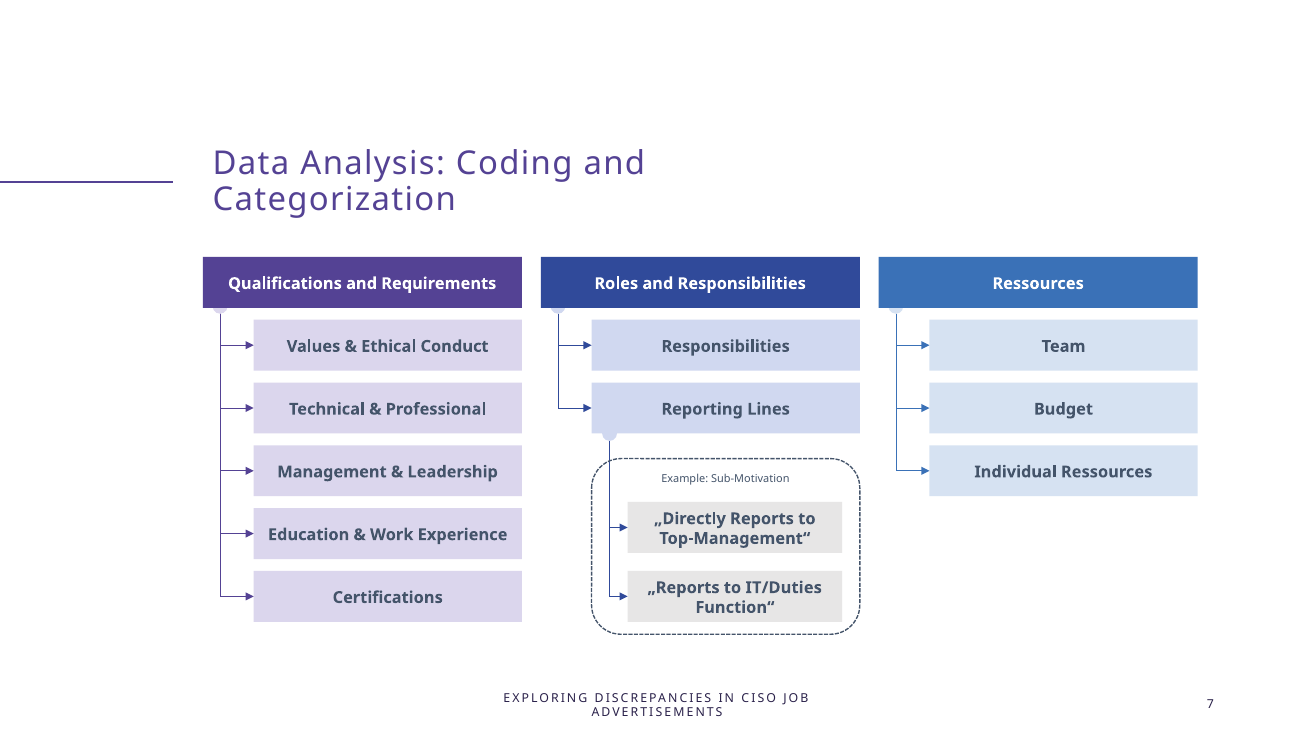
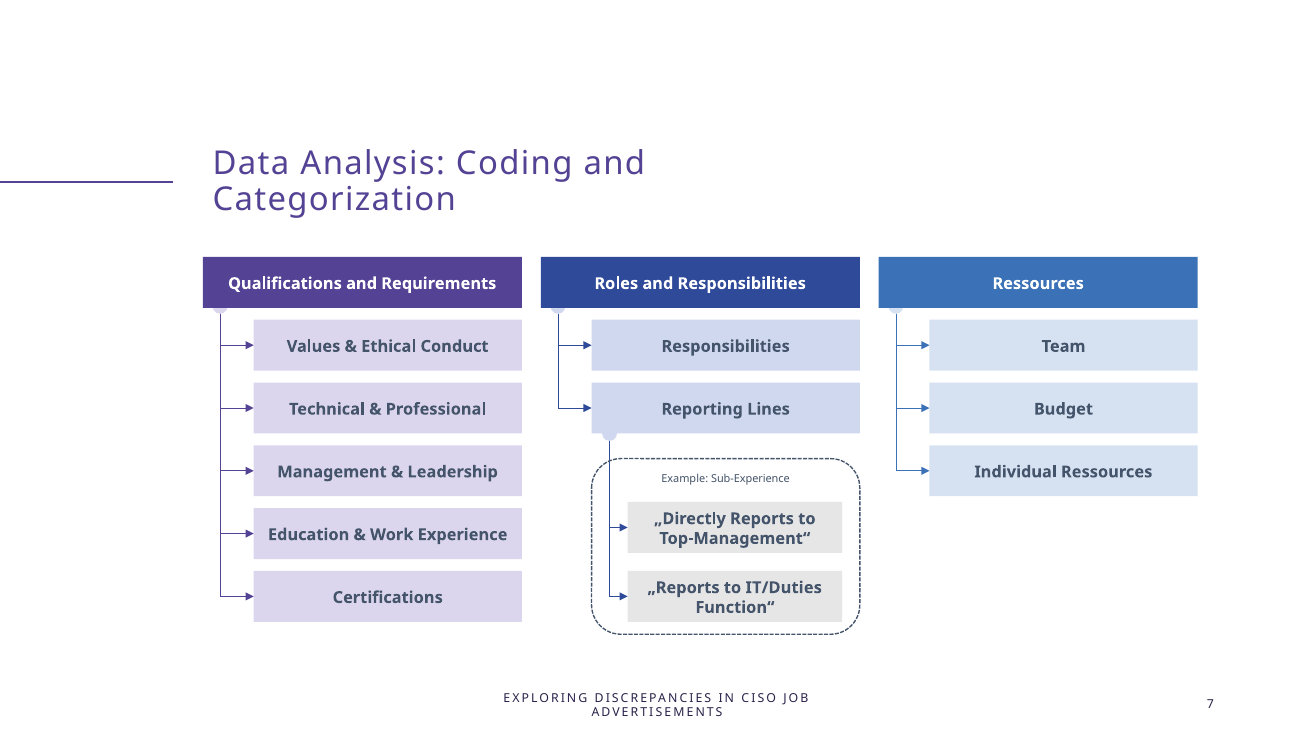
Sub-Motivation: Sub-Motivation -> Sub-Experience (750, 479)
